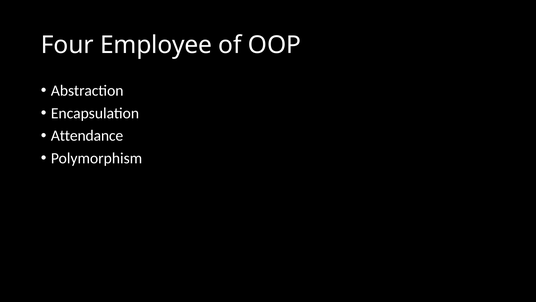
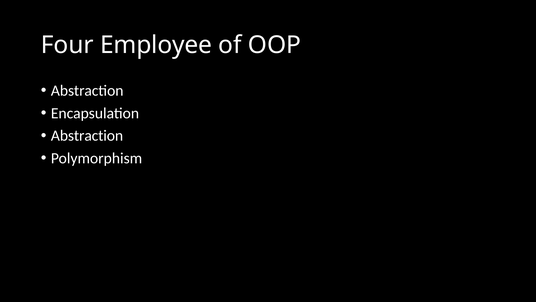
Attendance: Attendance -> Abstraction (87, 136)
